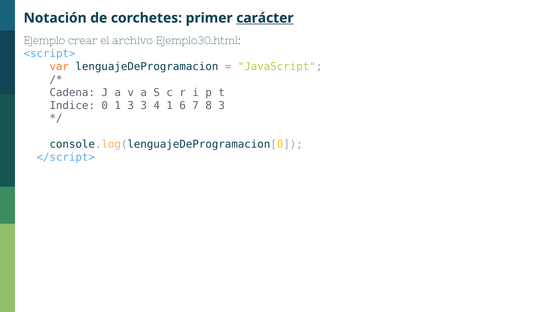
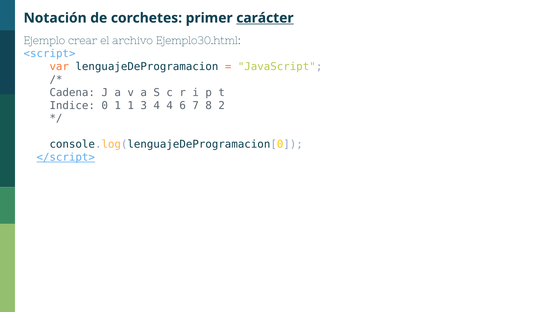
1 3: 3 -> 1 (131, 105)
4 1: 1 -> 4 (170, 105)
8 3: 3 -> 2 (222, 105)
</script> underline: none -> present (66, 157)
